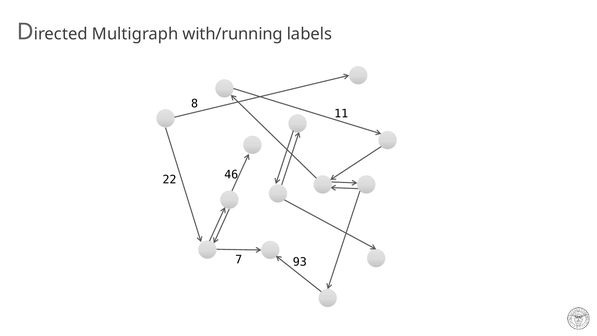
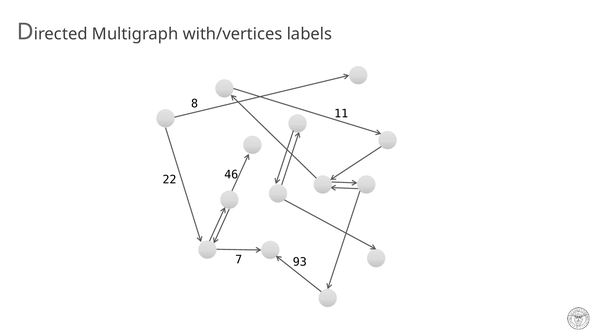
with/running: with/running -> with/vertices (233, 34)
